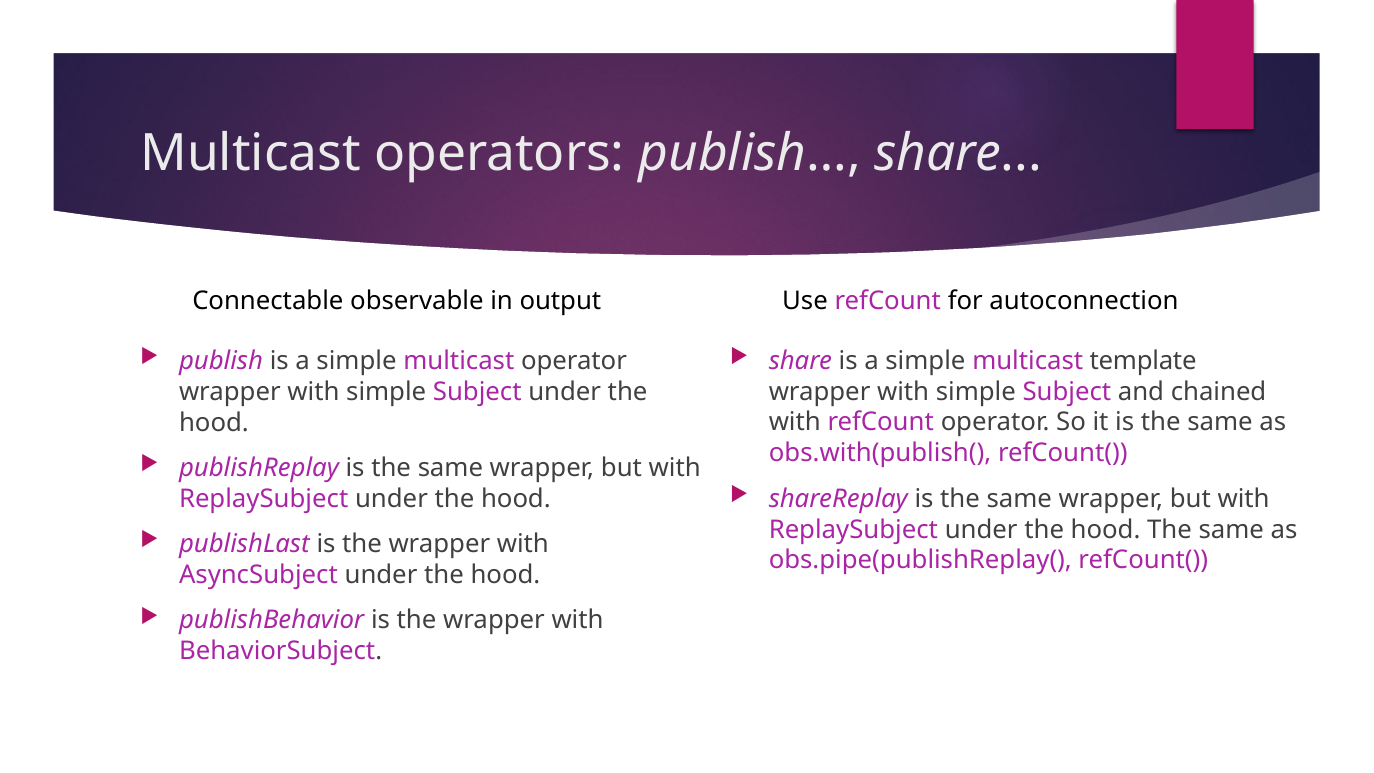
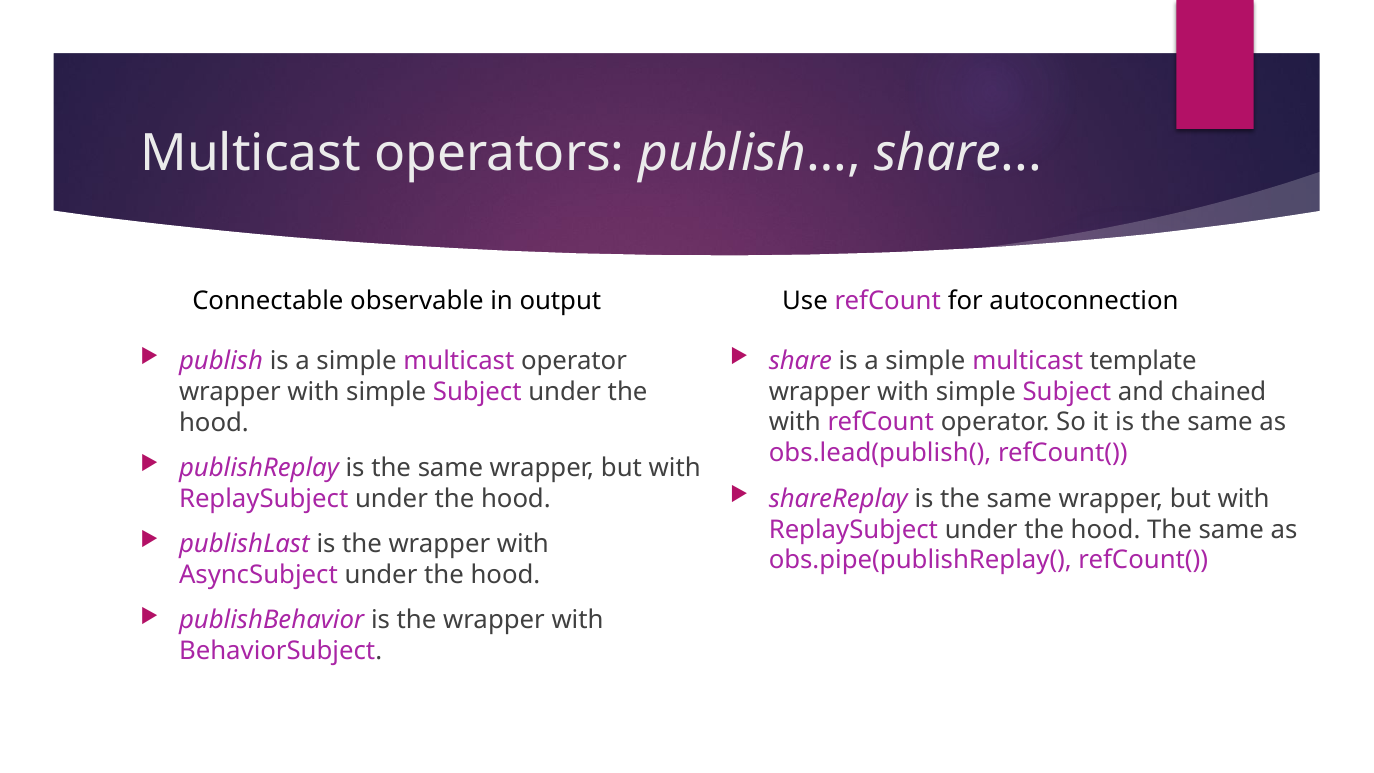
obs.with(publish(: obs.with(publish( -> obs.lead(publish( (880, 453)
